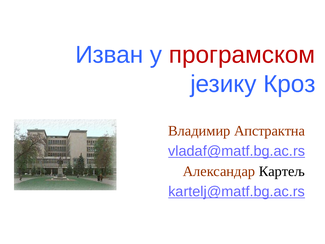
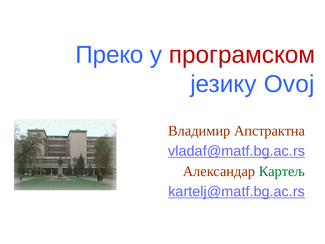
Изван: Изван -> Преко (109, 55)
Кроз: Кроз -> Ovoj (289, 84)
Картељ colour: black -> green (282, 171)
